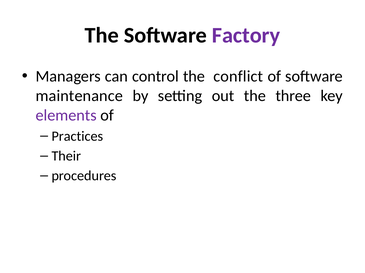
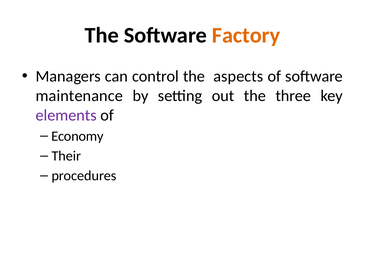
Factory colour: purple -> orange (246, 35)
conflict: conflict -> aspects (238, 77)
Practices: Practices -> Economy (77, 136)
